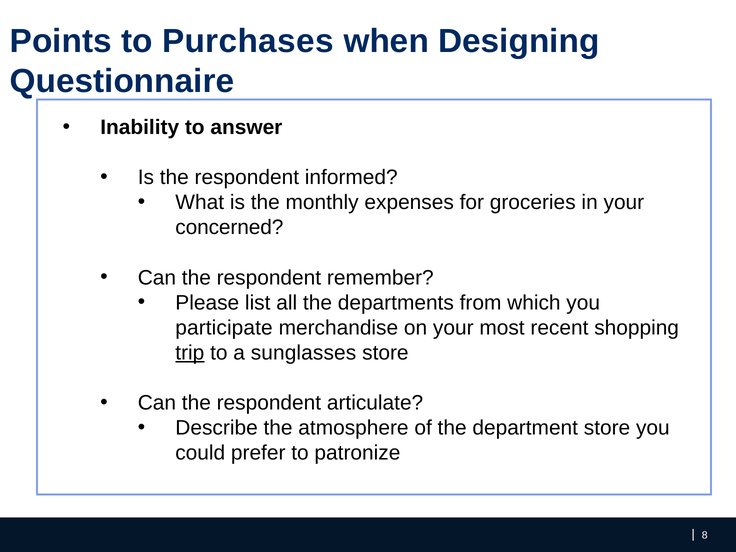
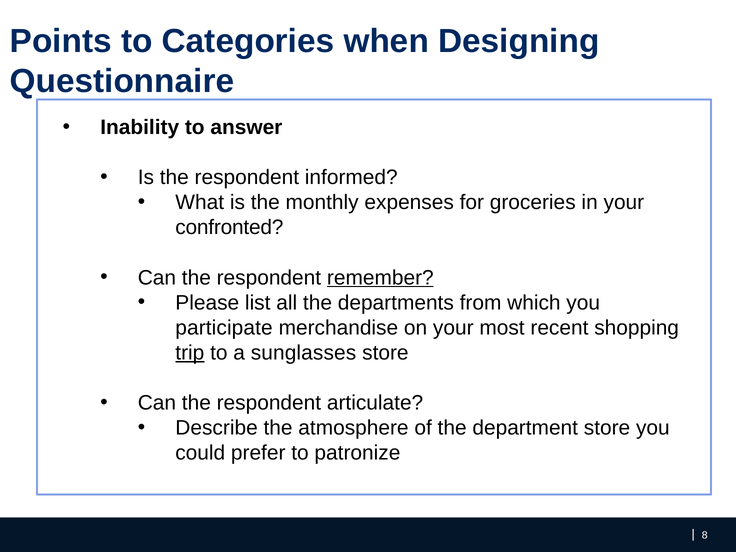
Purchases: Purchases -> Categories (248, 41)
concerned: concerned -> confronted (229, 228)
remember underline: none -> present (380, 278)
